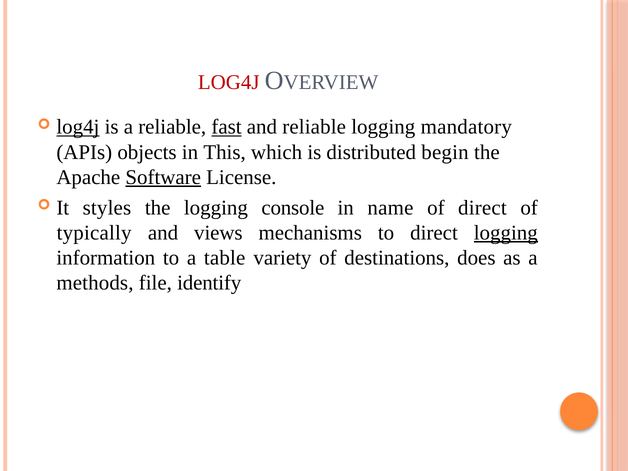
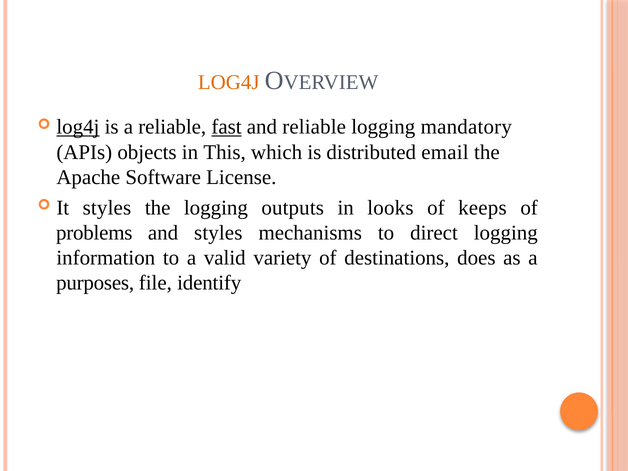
LOG4J colour: red -> orange (229, 82)
begin: begin -> email (445, 152)
Software underline: present -> none (163, 177)
console: console -> outputs (293, 208)
name: name -> looks (390, 208)
of direct: direct -> keeps (482, 208)
typically: typically -> problems (94, 233)
and views: views -> styles (218, 233)
logging underline: present -> none (506, 233)
table: table -> valid (225, 258)
methods: methods -> purposes (95, 283)
